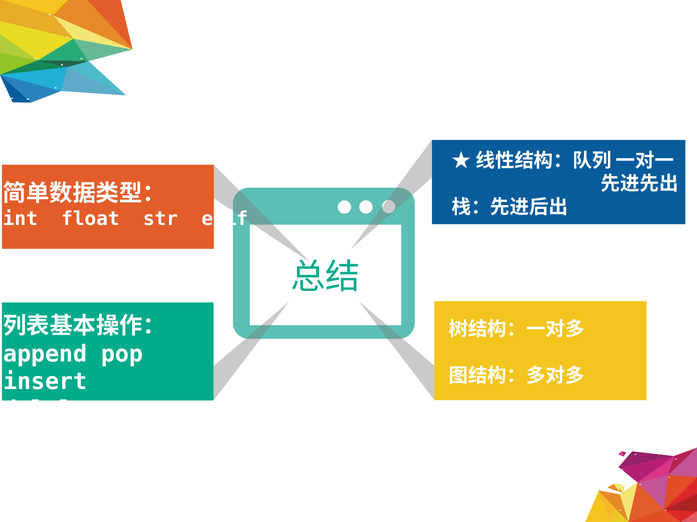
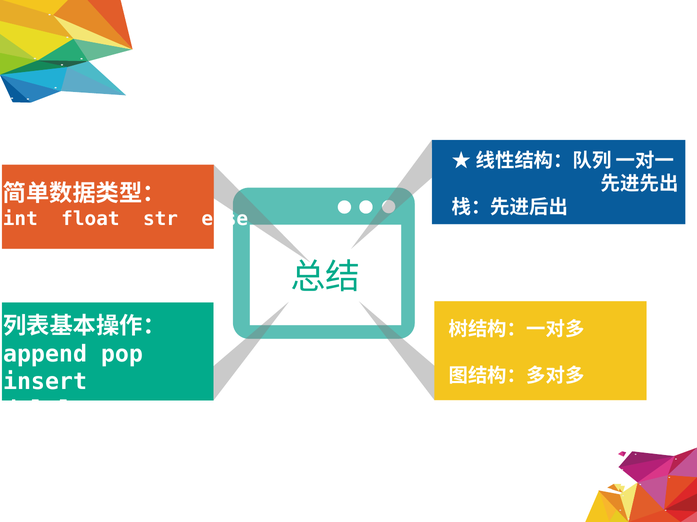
elif: elif -> else (225, 219)
